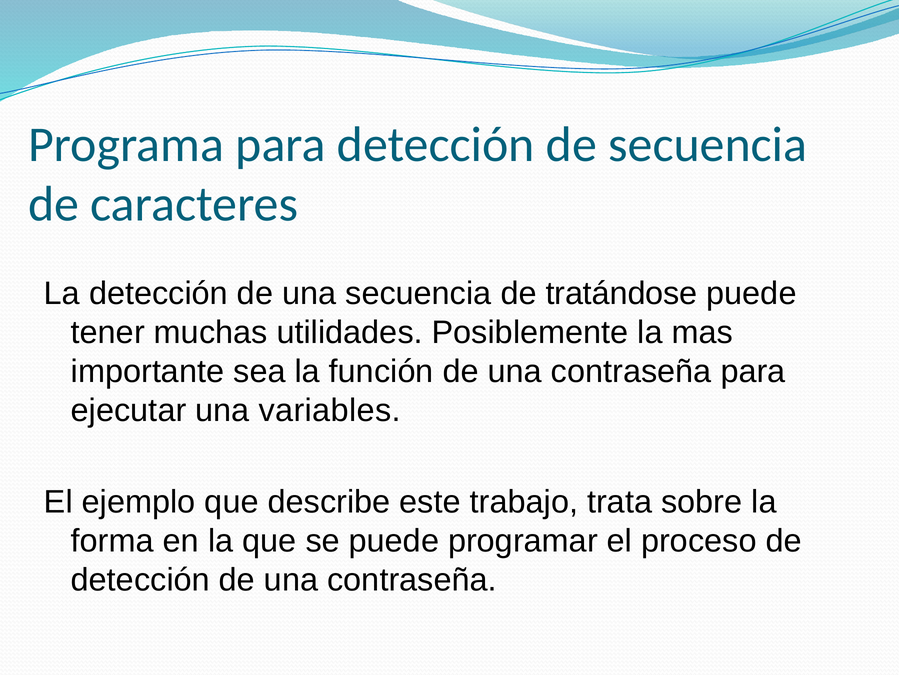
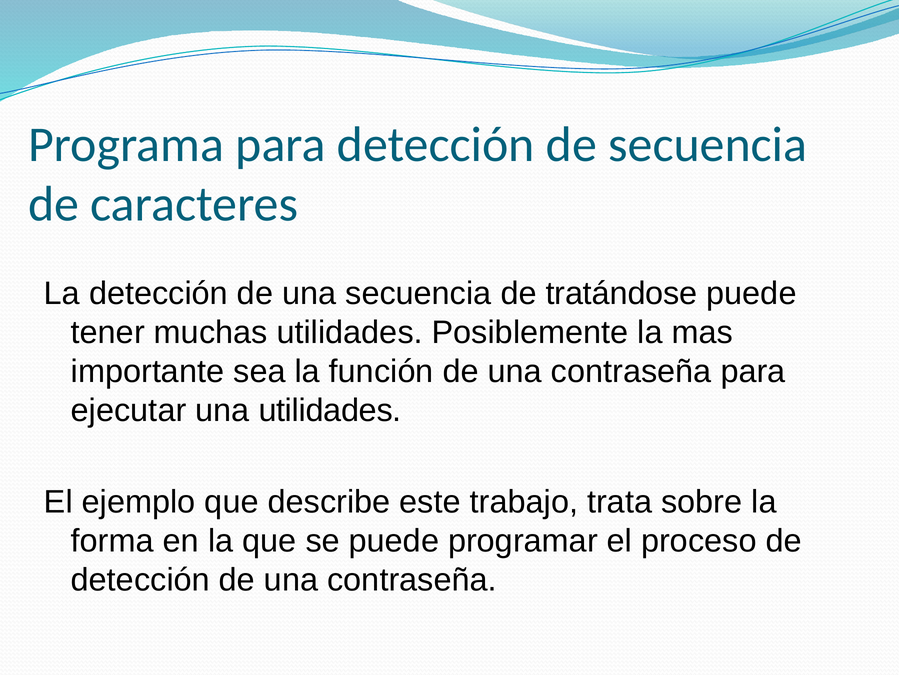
una variables: variables -> utilidades (330, 410)
